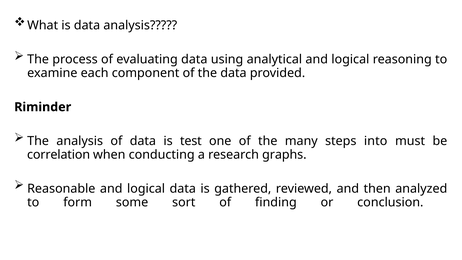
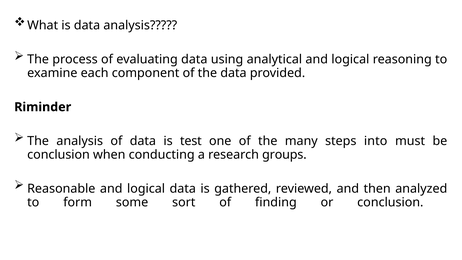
correlation: correlation -> conclusion (59, 155)
graphs: graphs -> groups (284, 155)
